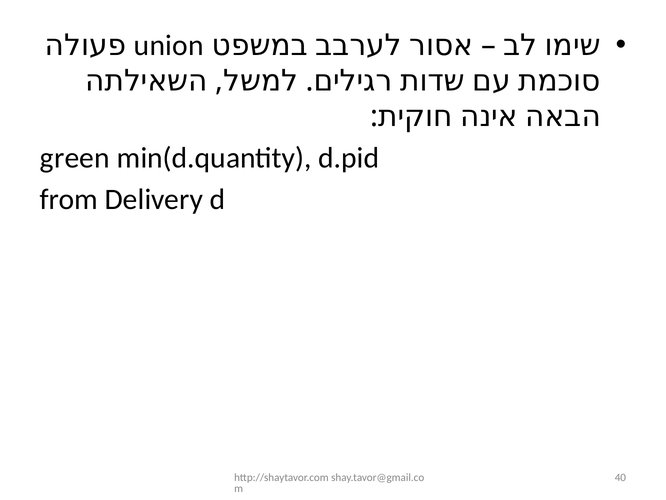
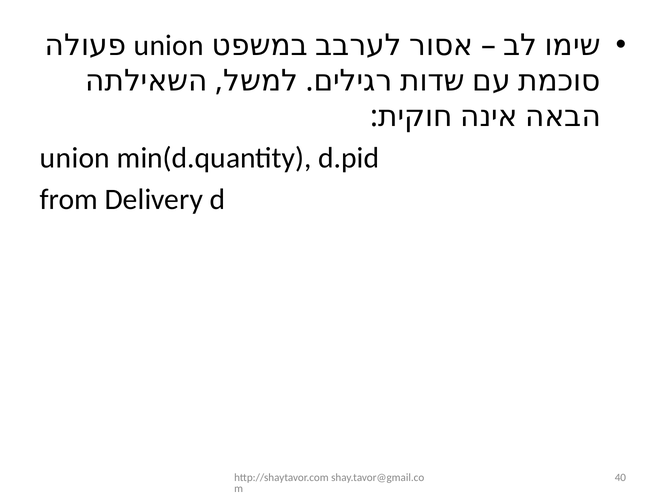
green: green -> union (75, 158)
